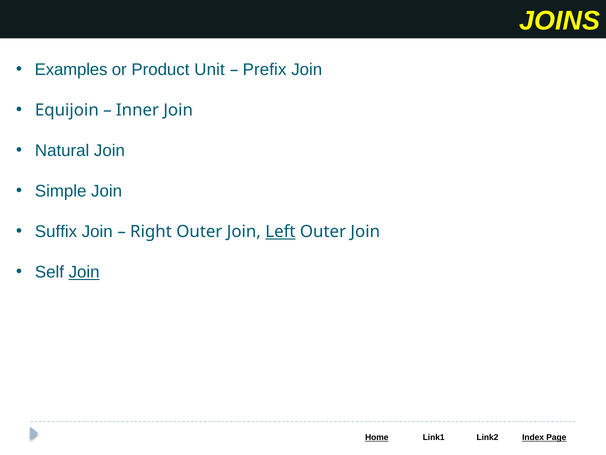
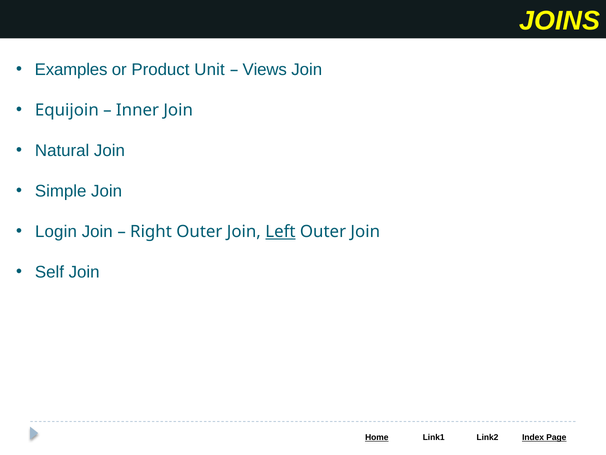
Prefix: Prefix -> Views (265, 70)
Suffix: Suffix -> Login (56, 231)
Join underline: present -> none (84, 272)
